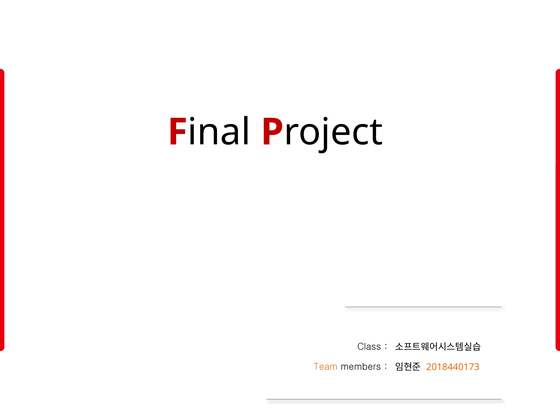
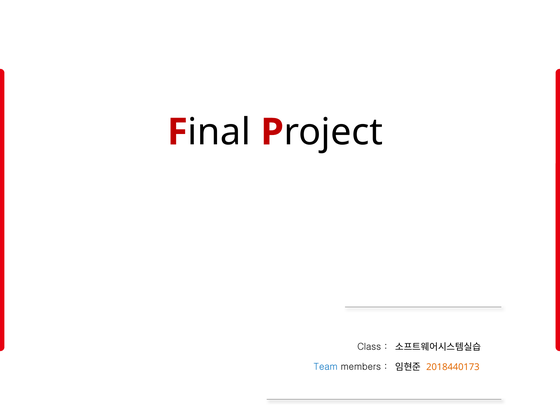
Team colour: orange -> blue (326, 367)
